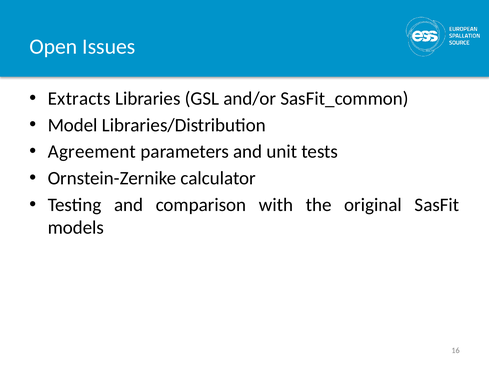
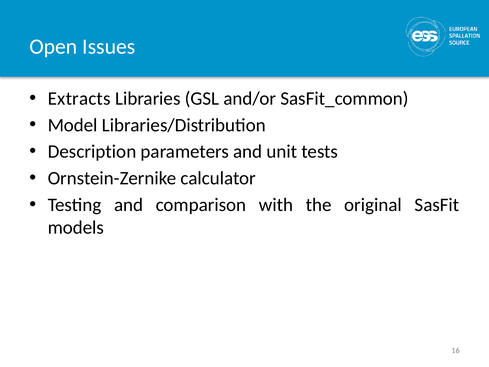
Agreement: Agreement -> Description (92, 152)
